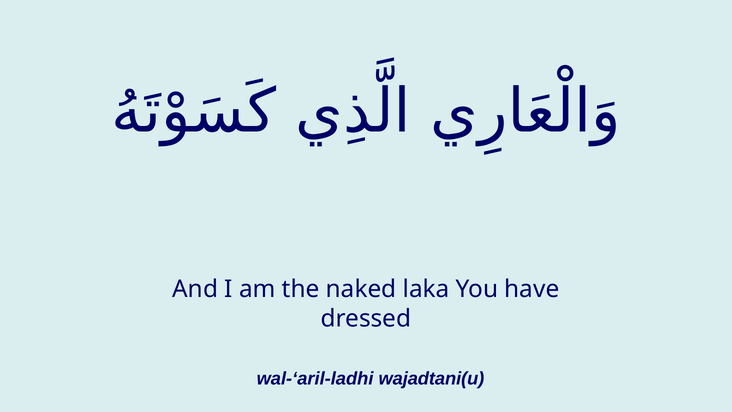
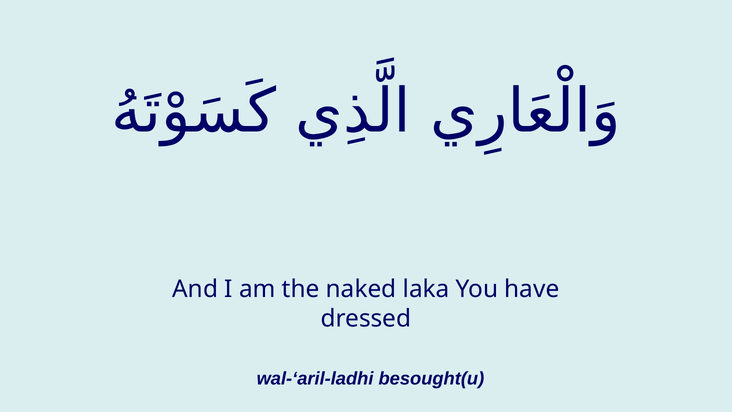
wajadtani(u: wajadtani(u -> besought(u (431, 378)
